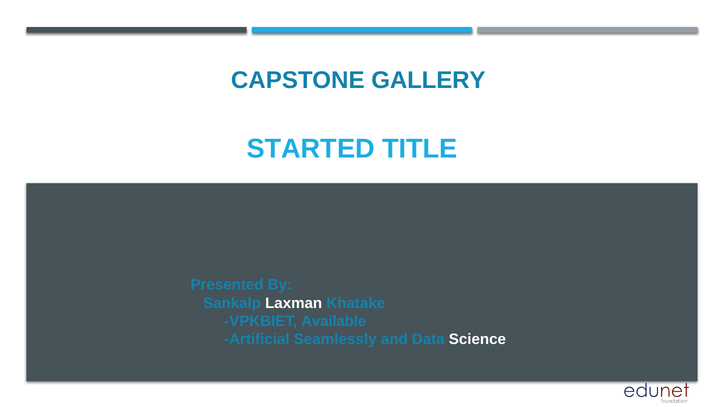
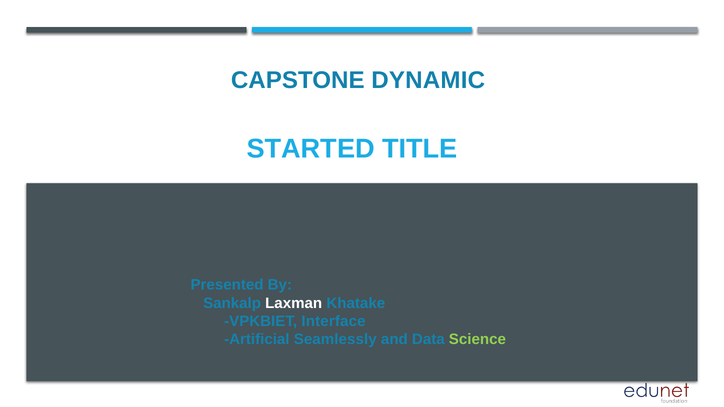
GALLERY: GALLERY -> DYNAMIC (428, 80)
Available: Available -> Interface (334, 321)
Science colour: white -> light green (477, 339)
